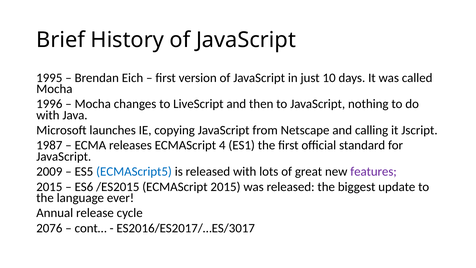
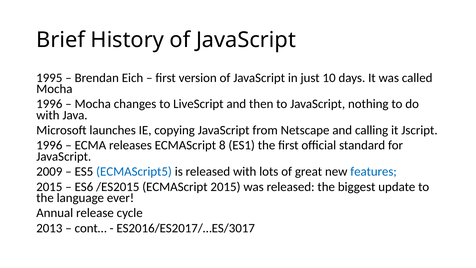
1987: 1987 -> 1996 (49, 145)
4: 4 -> 8 (222, 145)
features colour: purple -> blue (374, 171)
2076: 2076 -> 2013 (49, 228)
